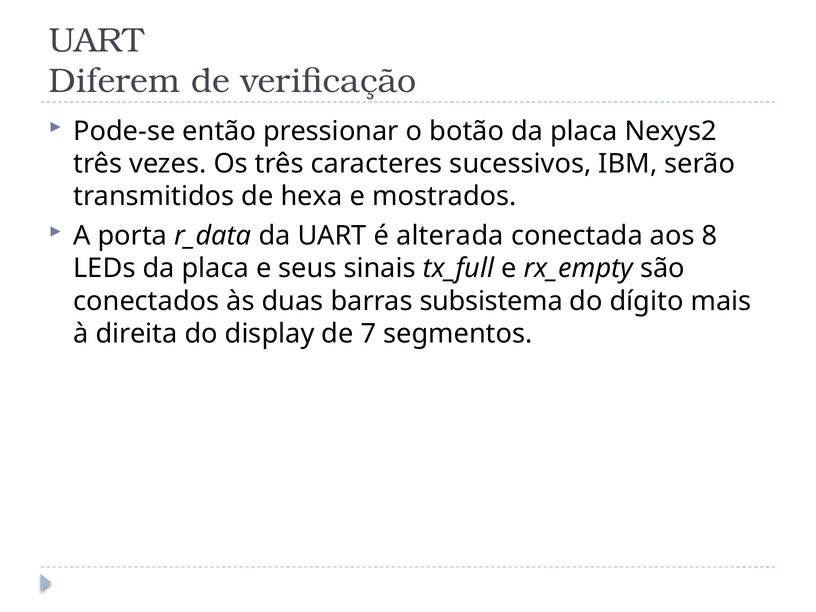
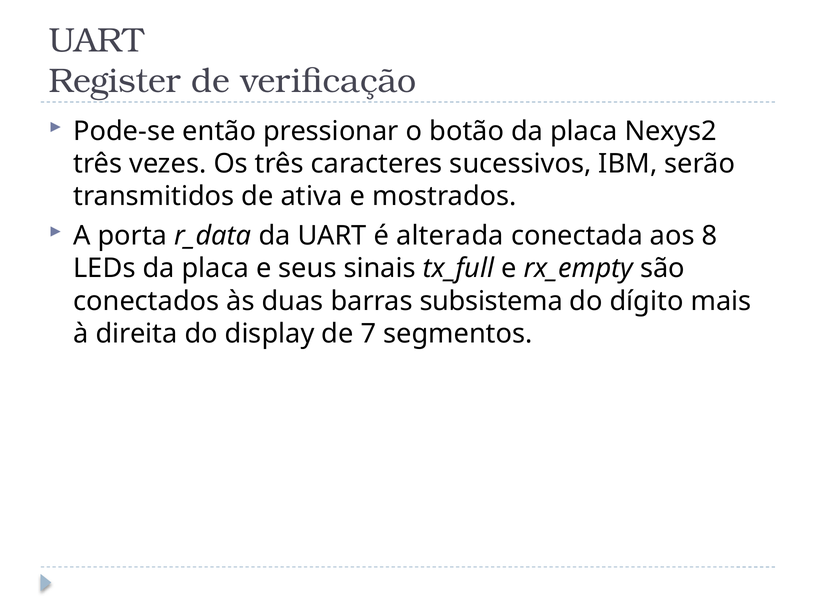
Diferem: Diferem -> Register (115, 81)
hexa: hexa -> ativa (312, 196)
